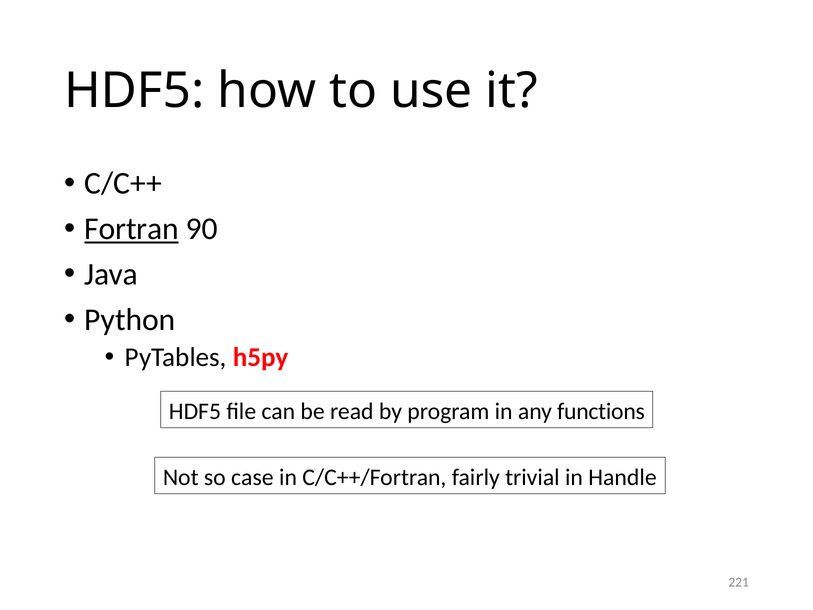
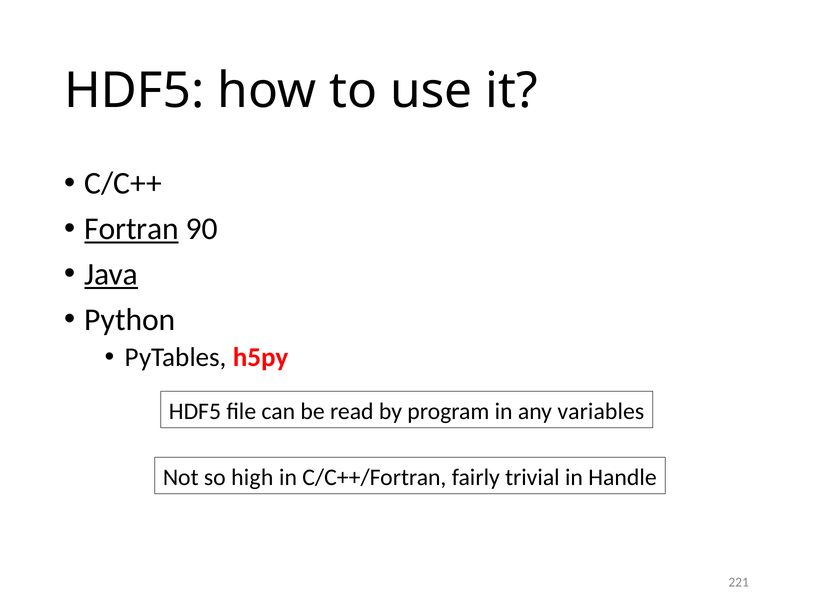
Java underline: none -> present (111, 274)
functions: functions -> variables (601, 411)
case: case -> high (252, 477)
